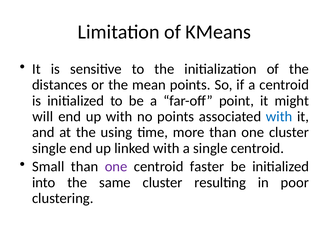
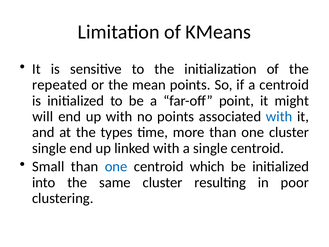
distances: distances -> repeated (60, 85)
using: using -> types (117, 132)
one colour: purple -> blue (116, 166)
faster: faster -> which (207, 166)
